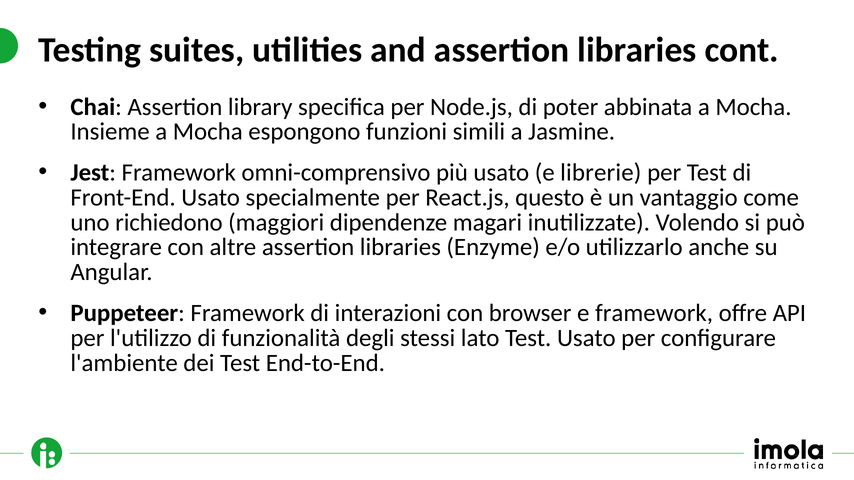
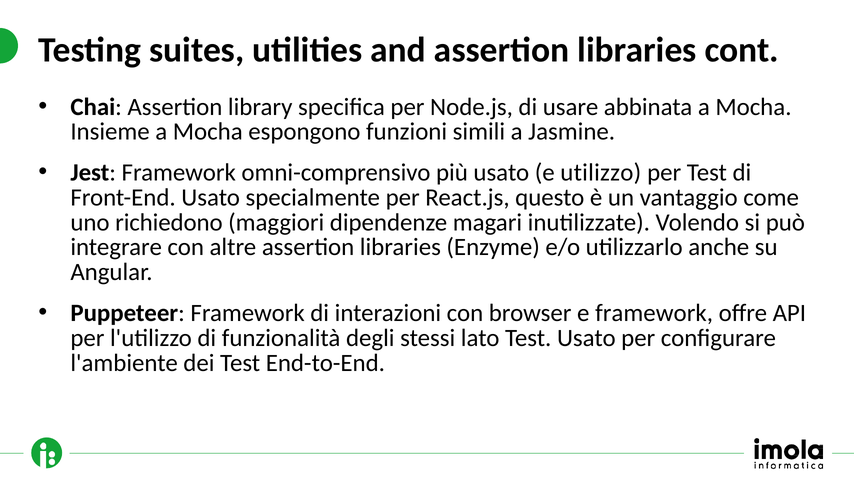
poter: poter -> usare (571, 107)
librerie: librerie -> utilizzo (601, 173)
